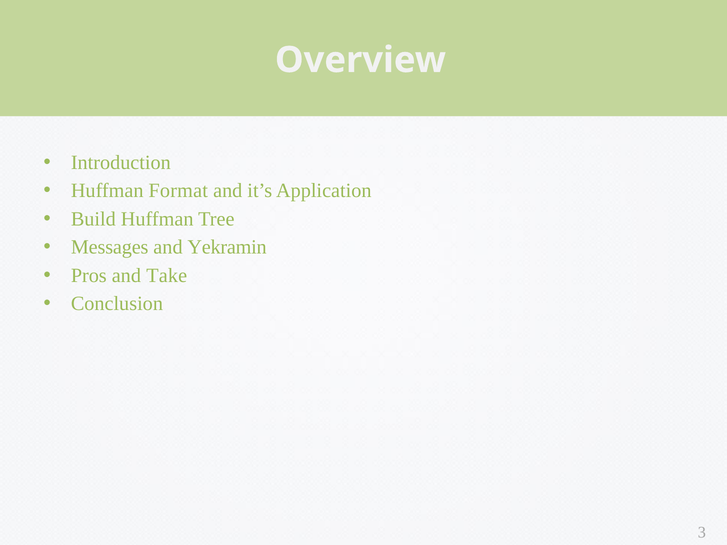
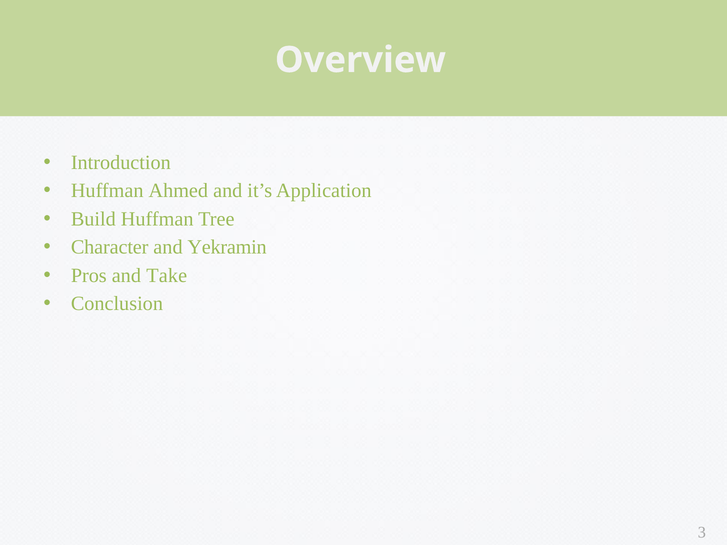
Format: Format -> Ahmed (178, 191)
Messages: Messages -> Character (110, 247)
